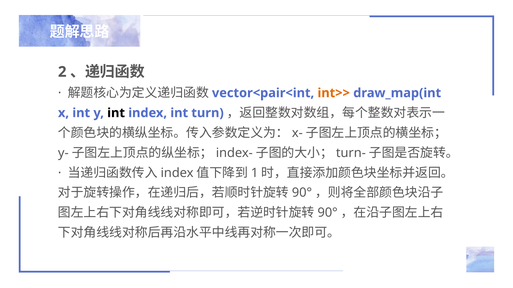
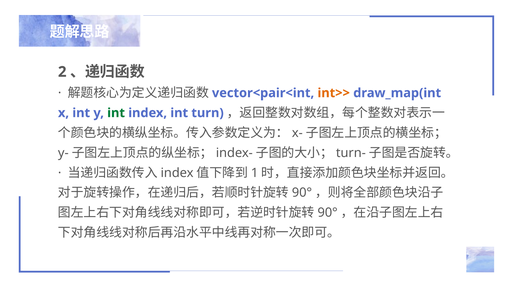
int colour: black -> green (116, 113)
